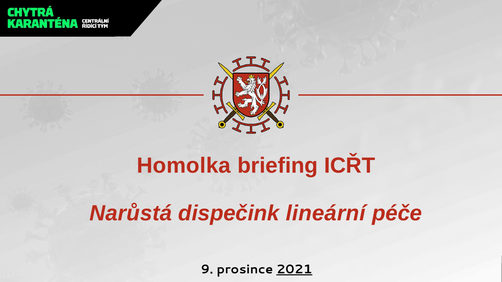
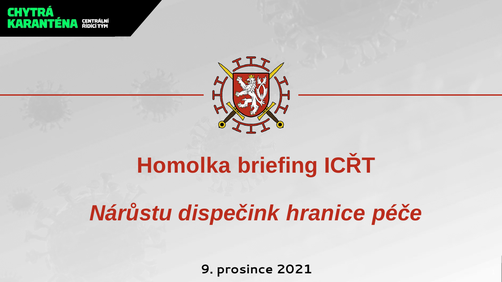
Narůstá: Narůstá -> Nárůstu (131, 213)
lineární: lineární -> hranice (326, 213)
2021 underline: present -> none (294, 270)
